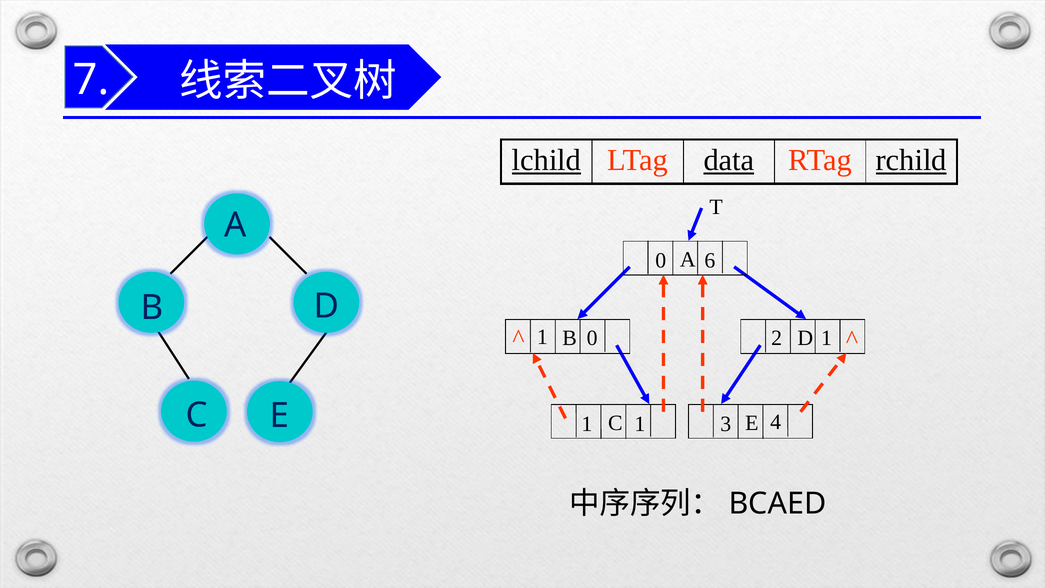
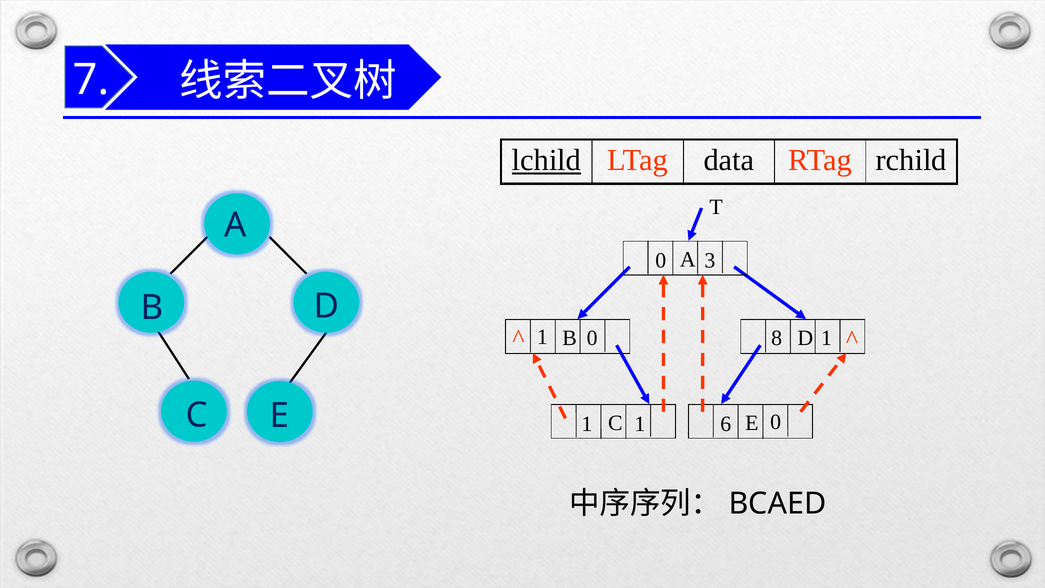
data underline: present -> none (729, 160)
rchild underline: present -> none (911, 160)
6: 6 -> 3 (710, 261)
2: 2 -> 8 (777, 338)
3: 3 -> 6 (726, 424)
1 4: 4 -> 0 (776, 422)
